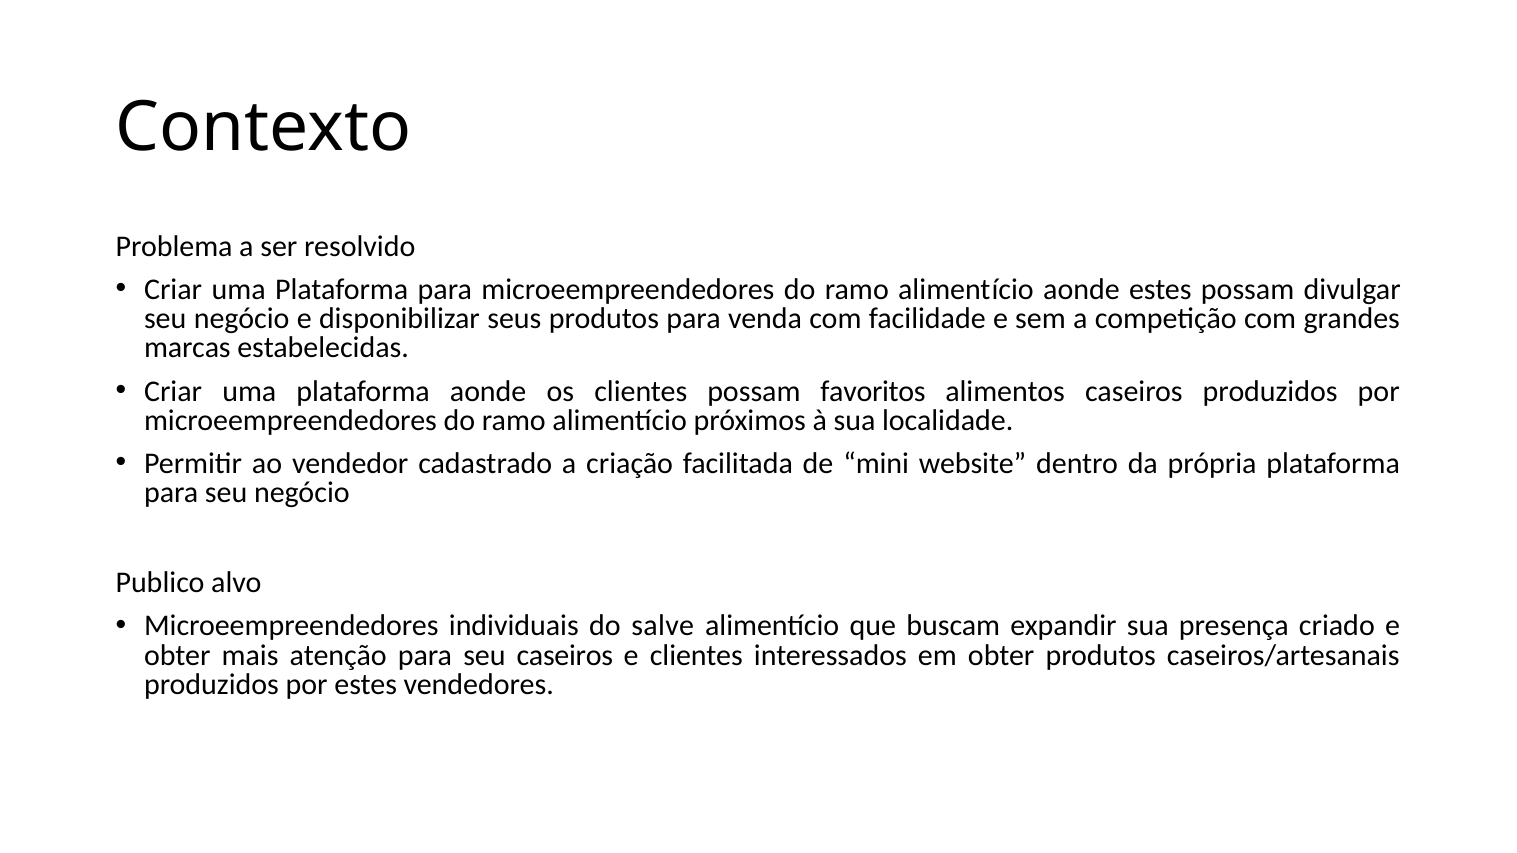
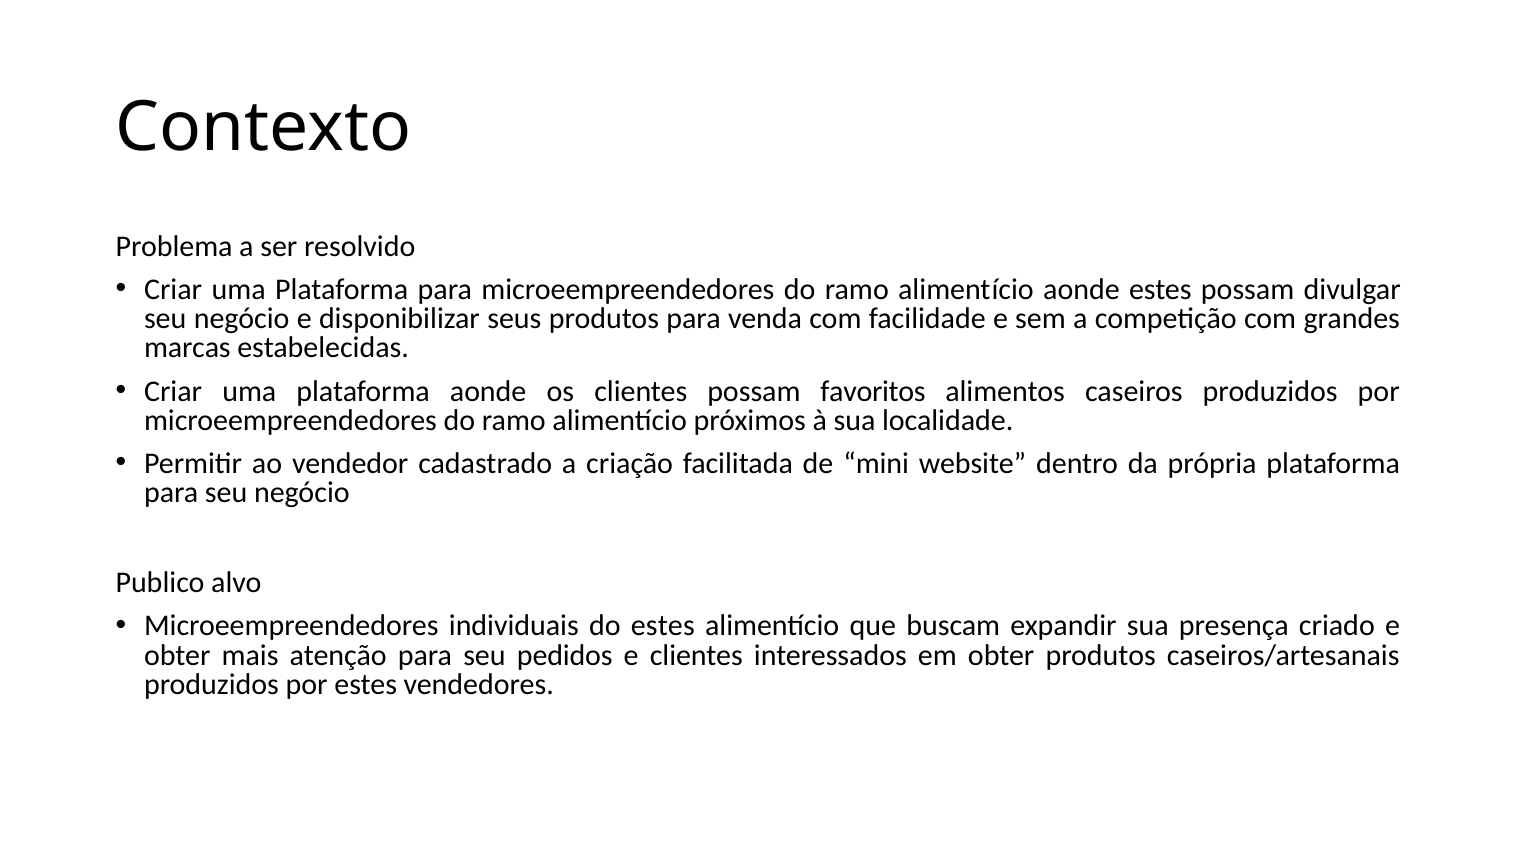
do salve: salve -> estes (663, 626)
seu caseiros: caseiros -> pedidos (565, 655)
